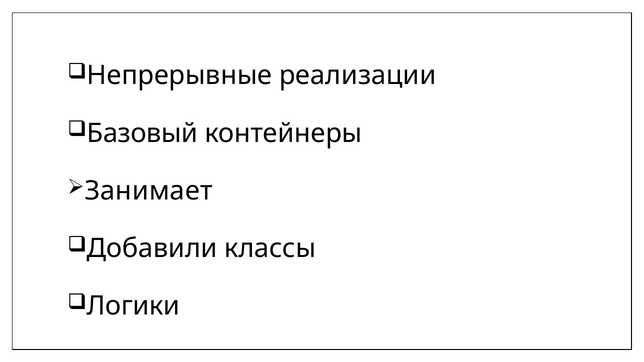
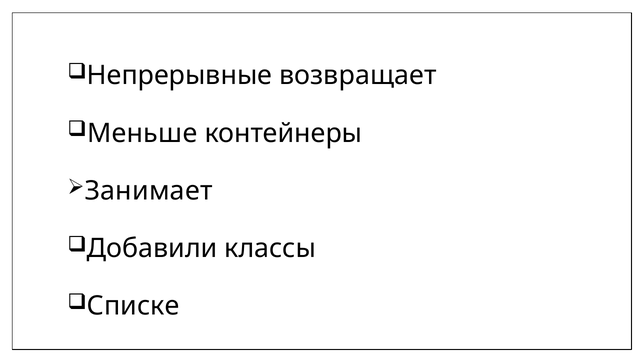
реализации: реализации -> возвращает (358, 76)
Базовый: Базовый -> Меньше (142, 133)
Логики: Логики -> Списке (133, 306)
